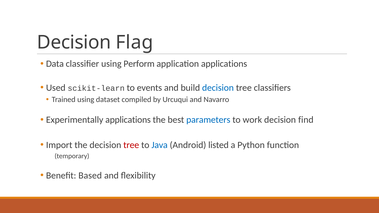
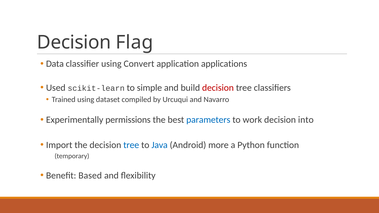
Perform: Perform -> Convert (139, 64)
events: events -> simple (149, 88)
decision colour: blue -> red (218, 88)
Experimentally applications: applications -> permissions (128, 120)
find: find -> into (306, 120)
tree colour: red -> blue (131, 145)
listed: listed -> more (218, 145)
